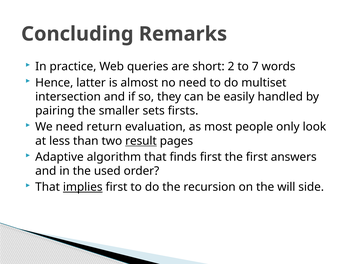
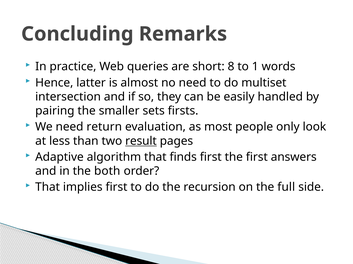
2: 2 -> 8 (231, 67)
7: 7 -> 1 (255, 67)
used: used -> both (107, 172)
implies underline: present -> none (83, 188)
will: will -> full (286, 188)
